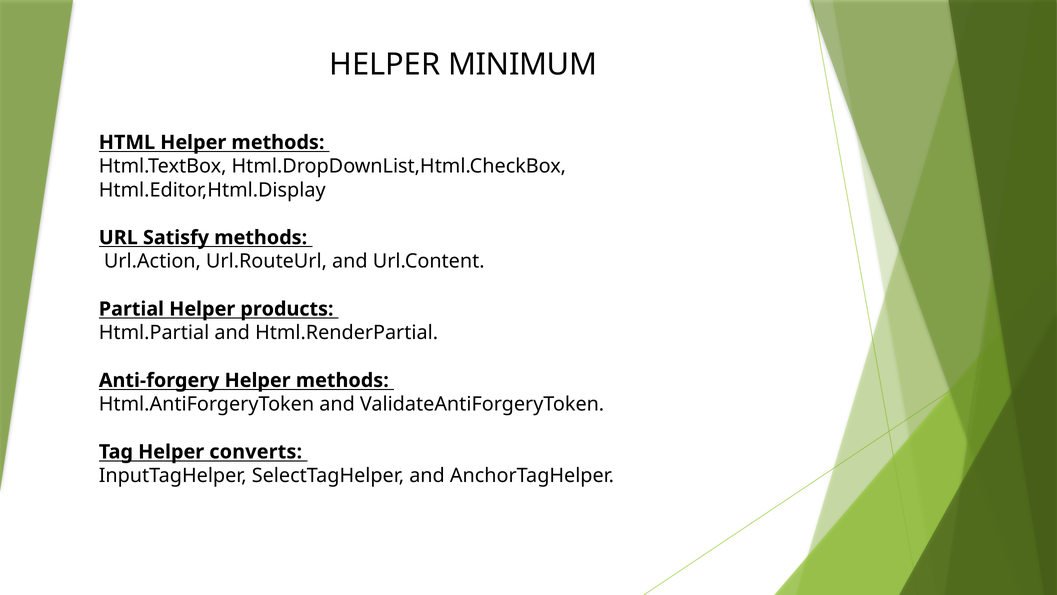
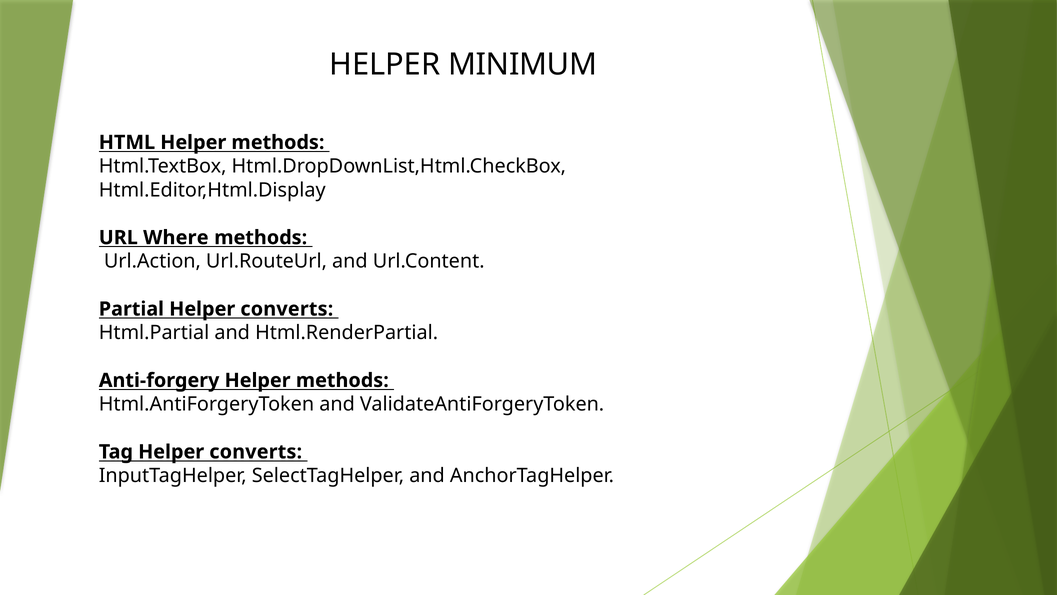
Satisfy: Satisfy -> Where (176, 237)
Partial Helper products: products -> converts (287, 309)
